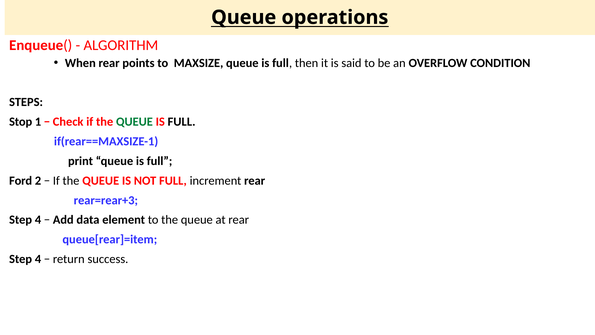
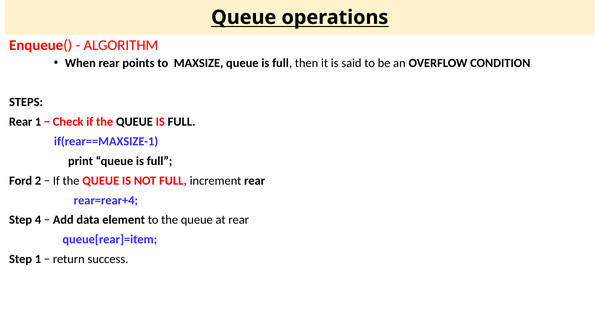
Stop: Stop -> Rear (21, 122)
QUEUE colour: green -> black (134, 122)
rear=rear+3: rear=rear+3 -> rear=rear+4 (106, 200)
4: 4 -> 1 (38, 259)
